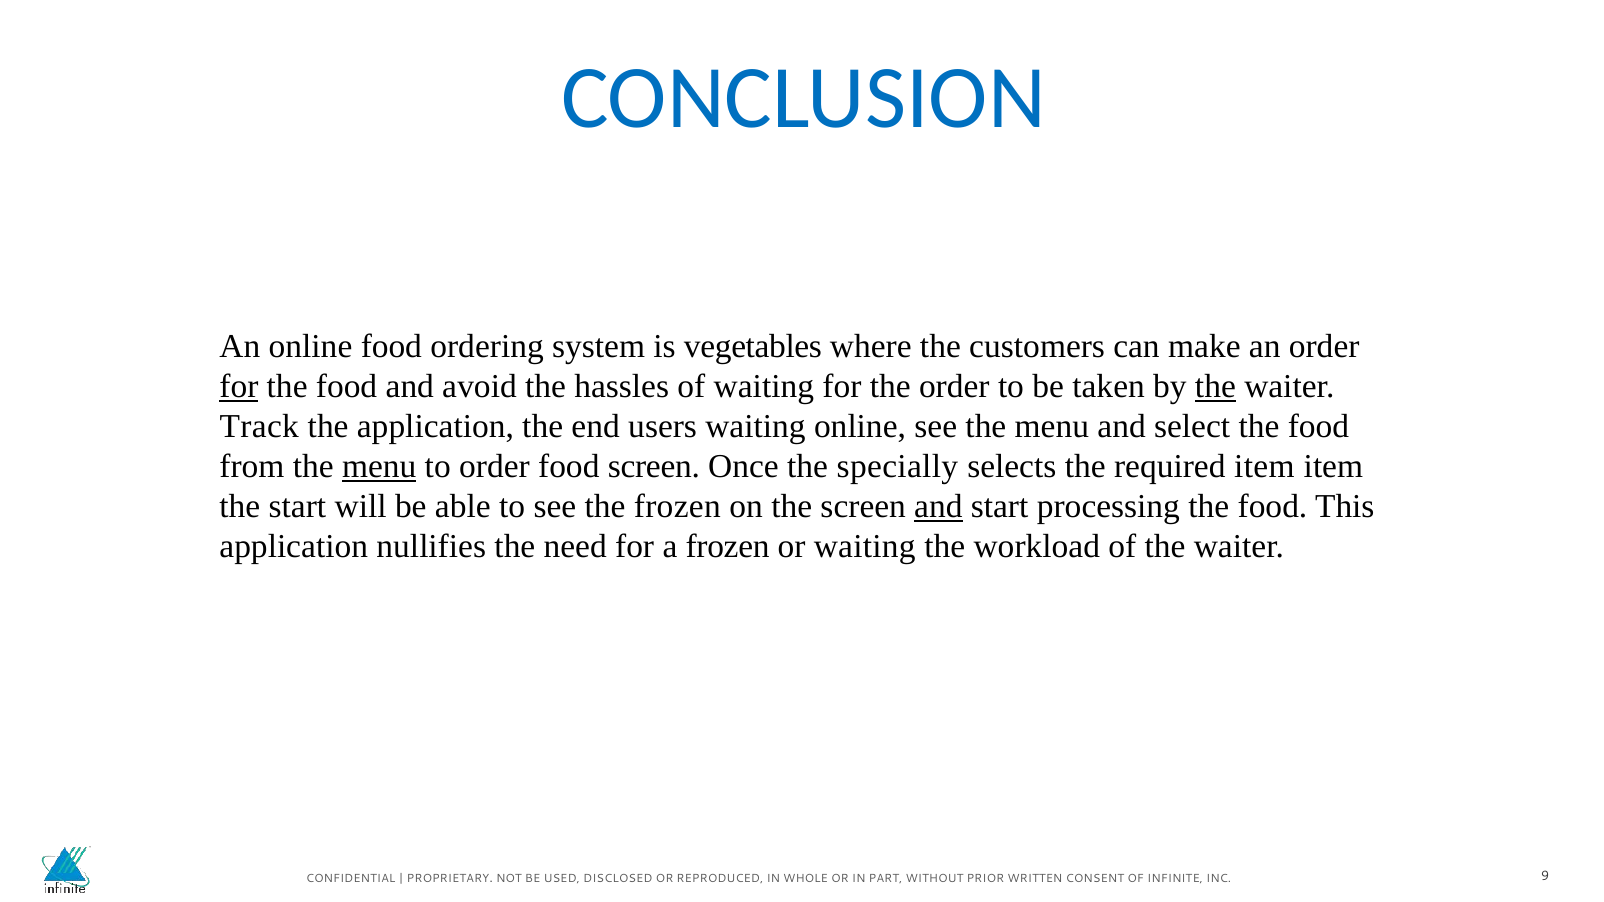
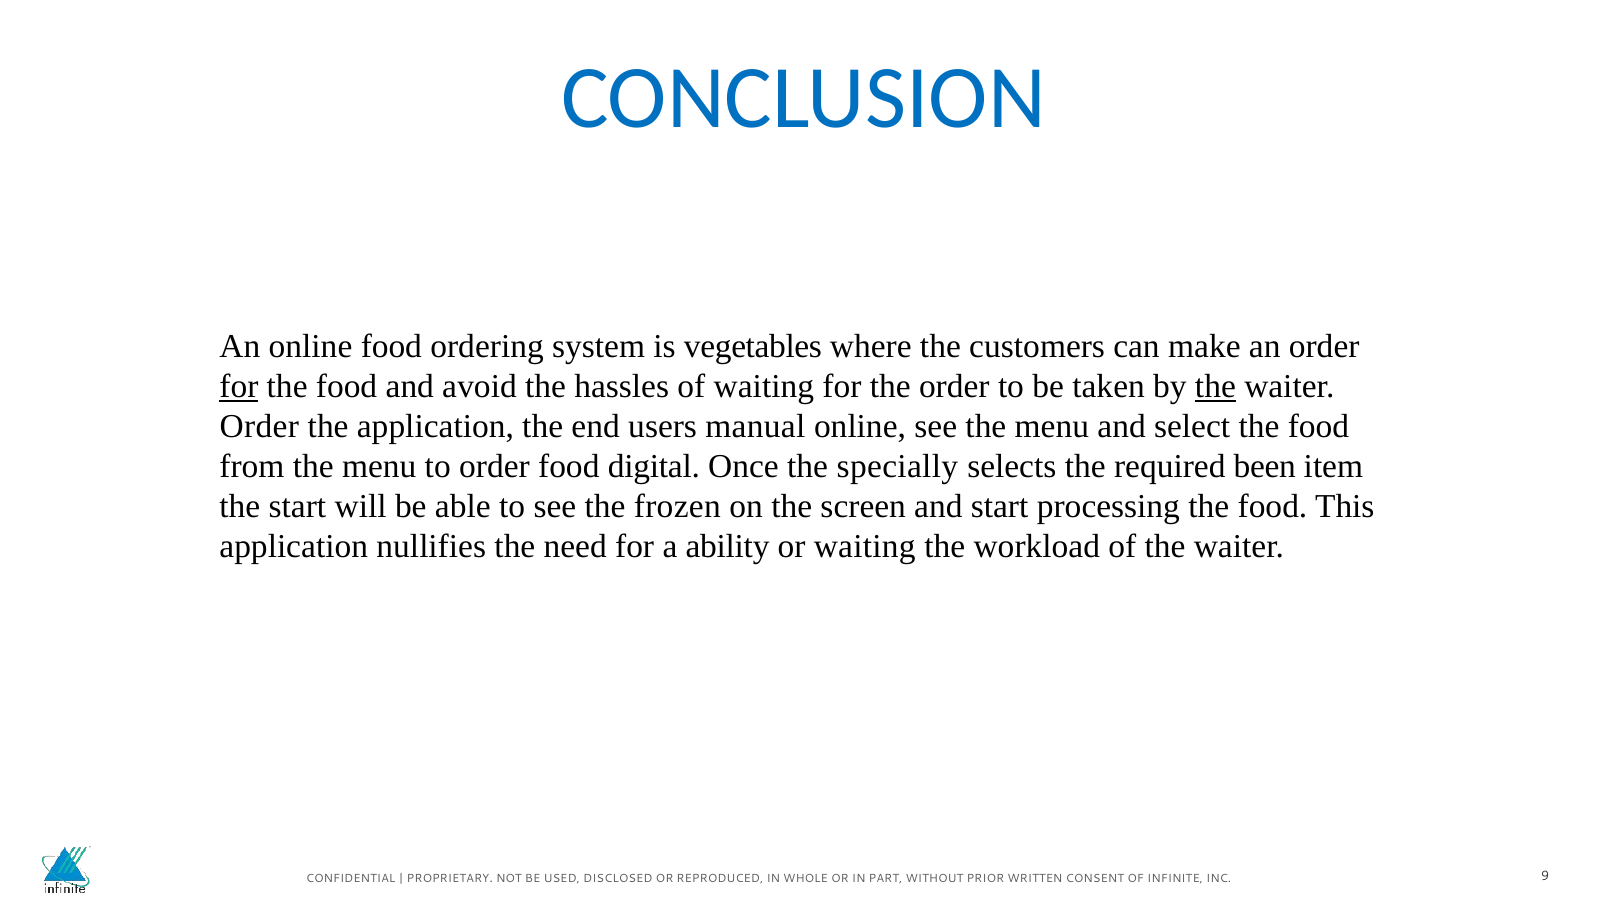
Track: Track -> Order (259, 427)
users waiting: waiting -> manual (755, 427)
menu underline: present -> none (379, 467)
food screen: screen -> digital (654, 467)
required item: item -> been (1265, 467)
and underline: present -> none (938, 507)
a frozen: frozen -> ability (728, 547)
